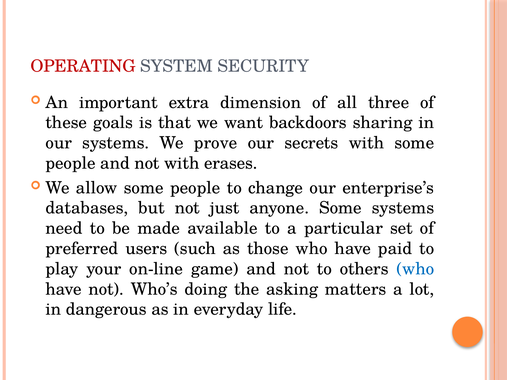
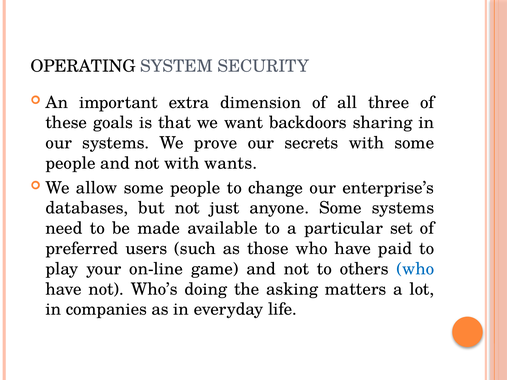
OPERATING colour: red -> black (83, 66)
erases: erases -> wants (231, 163)
dangerous: dangerous -> companies (106, 310)
